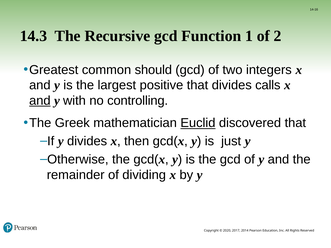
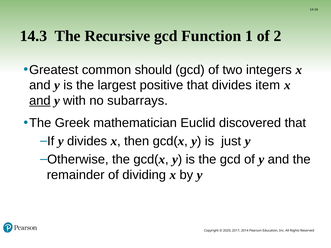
calls: calls -> item (268, 85)
controlling: controlling -> subarrays (138, 101)
Euclid underline: present -> none (198, 123)
